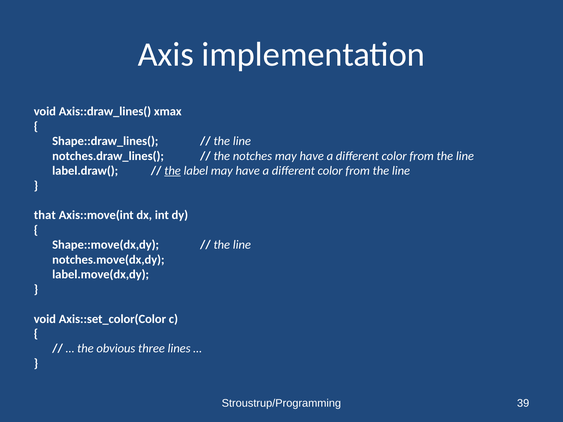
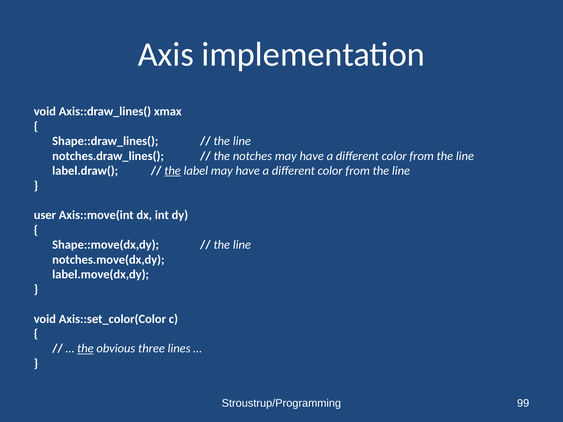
that: that -> user (45, 215)
the underline: none -> present (85, 349)
39: 39 -> 99 (523, 403)
